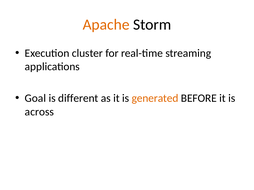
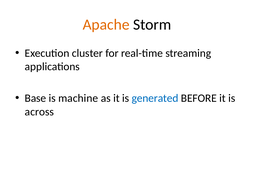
Goal: Goal -> Base (35, 98)
different: different -> machine (78, 98)
generated colour: orange -> blue (155, 98)
